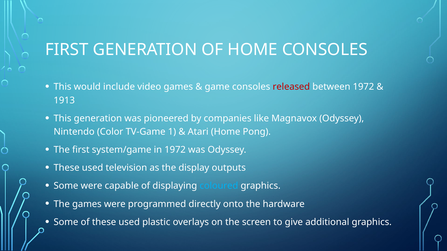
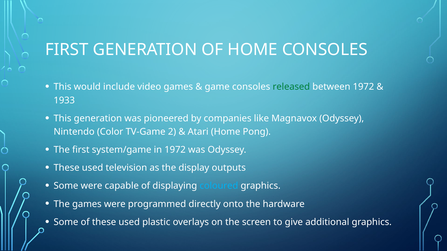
released colour: red -> green (291, 87)
1913: 1913 -> 1933 (64, 100)
1: 1 -> 2 (172, 132)
